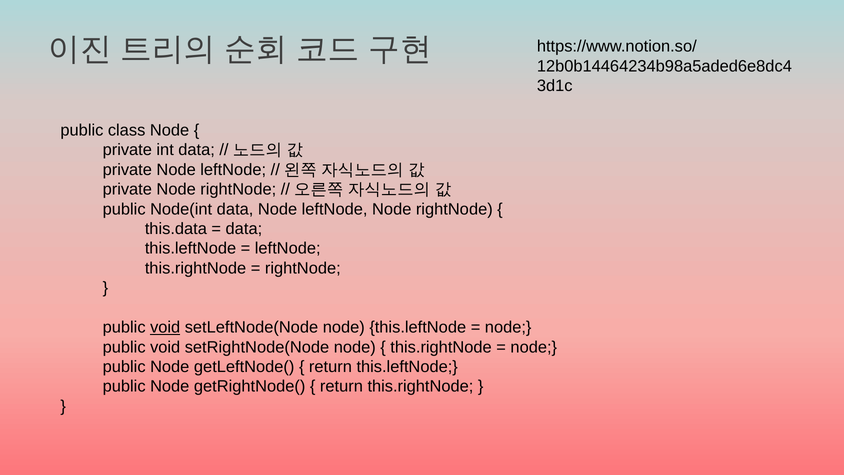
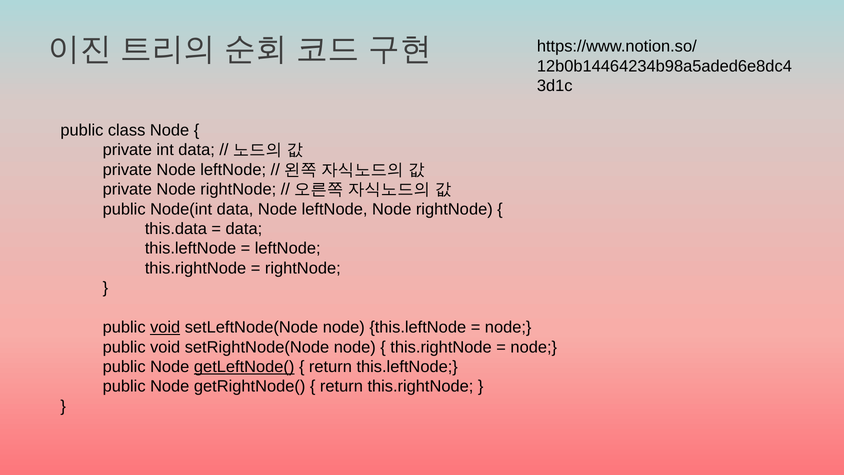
getLeftNode( underline: none -> present (244, 367)
